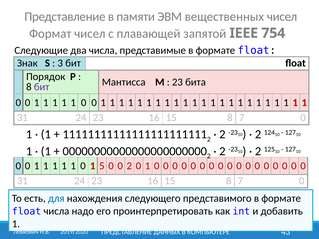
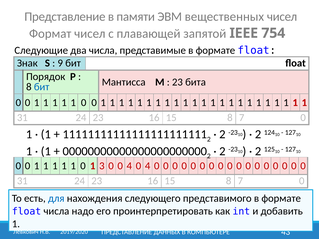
3: 3 -> 9 (60, 63)
бит colour: purple -> blue (42, 87)
5: 5 -> 3 (102, 166)
0 0 2: 2 -> 4 (129, 166)
1: 1 -> 4 (148, 166)
